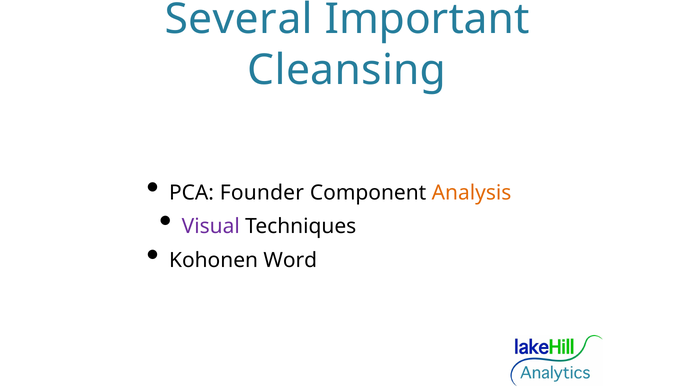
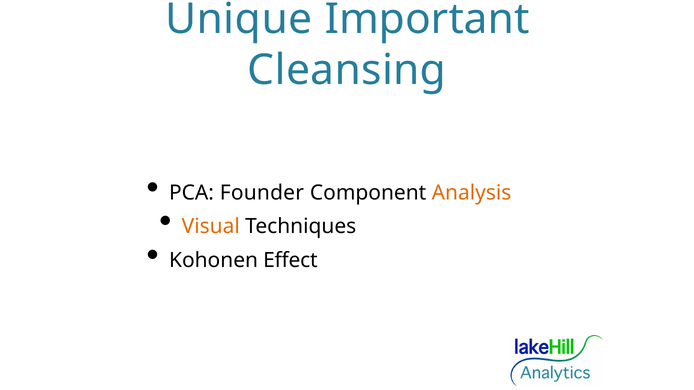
Several: Several -> Unique (239, 19)
Visual colour: purple -> orange (211, 227)
Word: Word -> Effect (290, 260)
